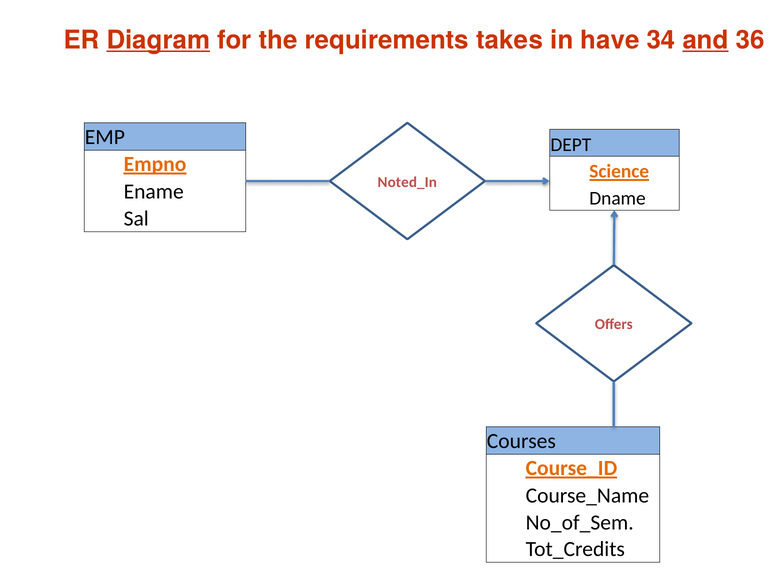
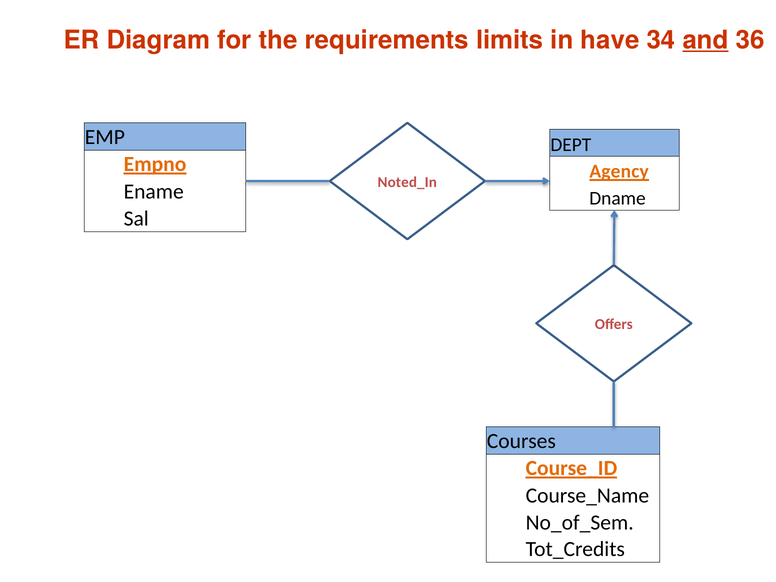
Diagram underline: present -> none (158, 40)
takes: takes -> limits (510, 40)
Science: Science -> Agency (619, 172)
